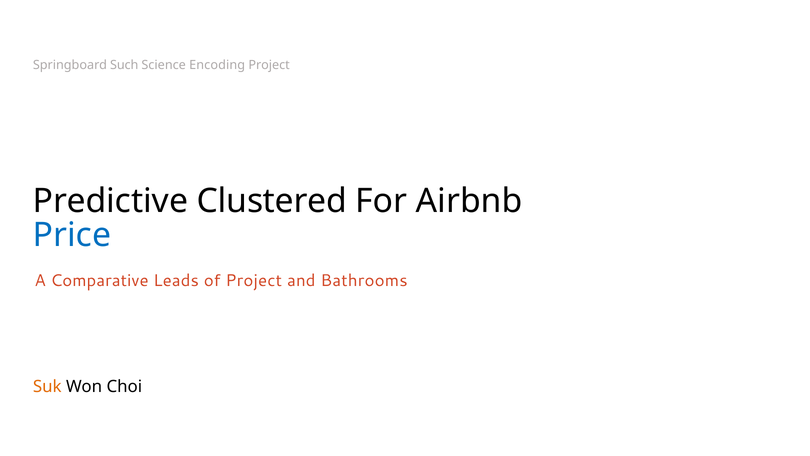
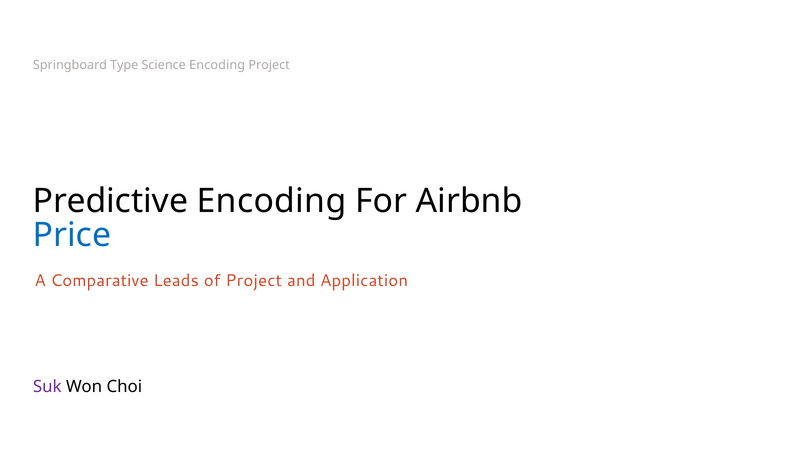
Such: Such -> Type (124, 65)
Predictive Clustered: Clustered -> Encoding (272, 201)
Bathrooms: Bathrooms -> Application (364, 281)
Suk colour: orange -> purple (47, 386)
